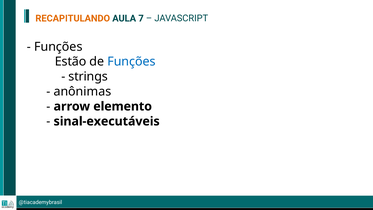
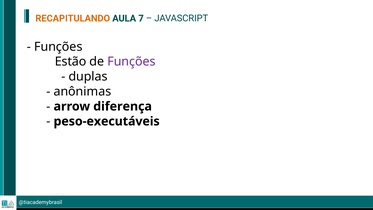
Funções colour: blue -> purple (131, 62)
strings: strings -> duplas (88, 76)
elemento: elemento -> diferença (123, 106)
sinal-executáveis: sinal-executáveis -> peso-executáveis (107, 121)
